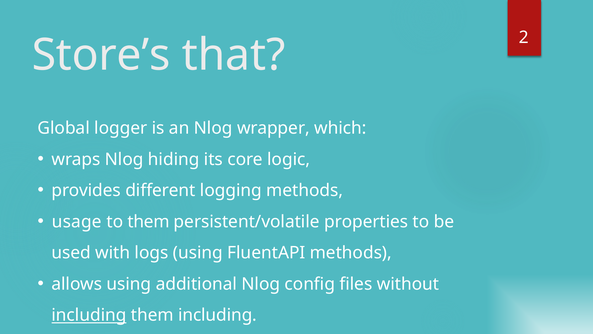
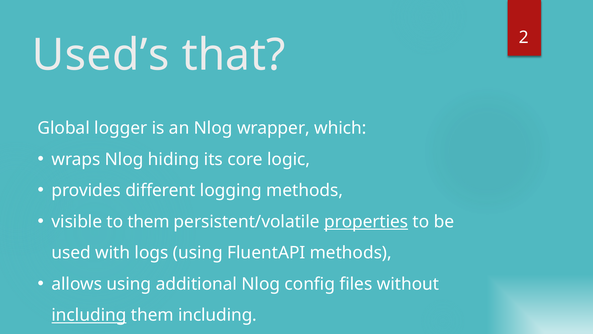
Store’s: Store’s -> Used’s (101, 55)
usage: usage -> visible (77, 221)
properties underline: none -> present (366, 221)
